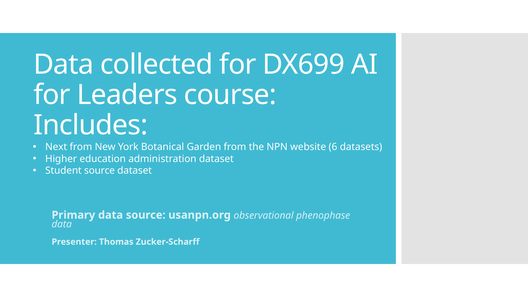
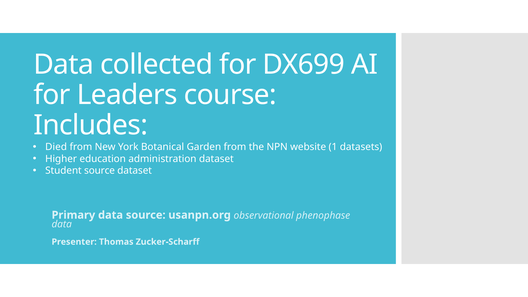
Next: Next -> Died (56, 147)
6: 6 -> 1 (333, 147)
